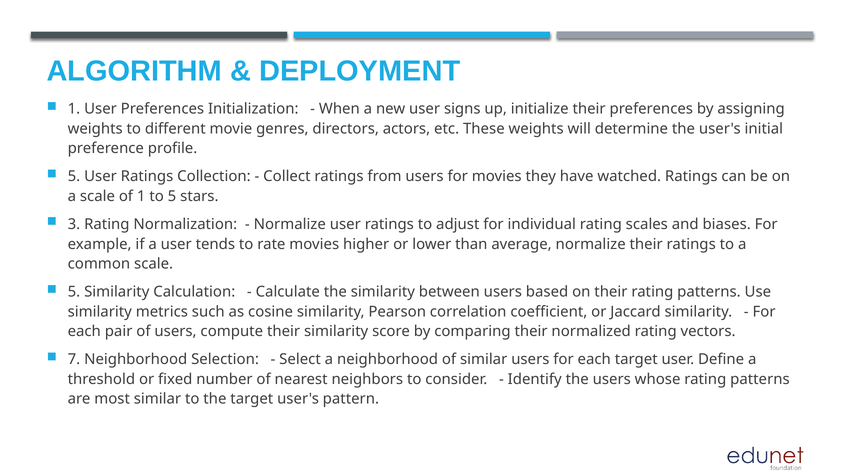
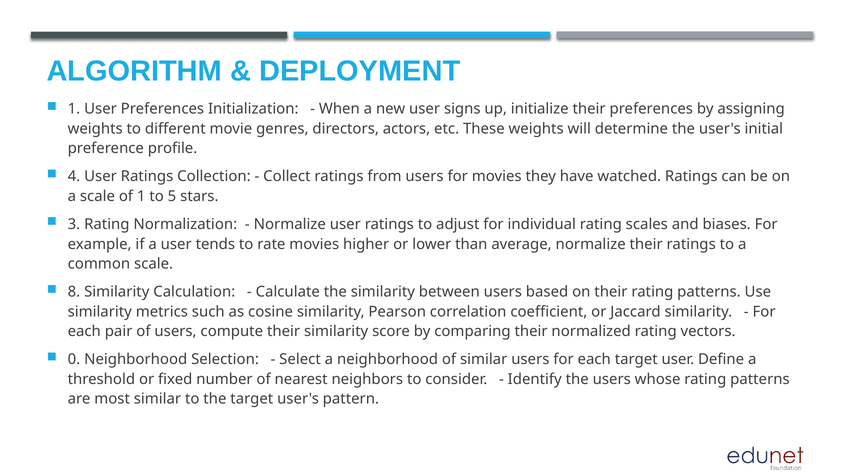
5: 5 -> 4 (74, 176)
5: 5 -> 8 (74, 292)
7: 7 -> 0 (74, 359)
